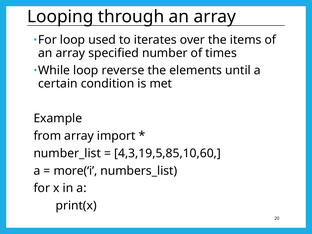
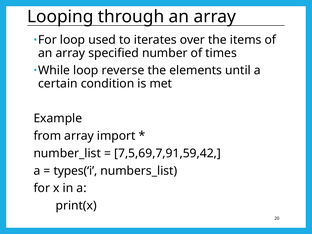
4,3,19,5,85,10,60: 4,3,19,5,85,10,60 -> 7,5,69,7,91,59,42 (168, 153)
more(‘i: more(‘i -> types(‘i (75, 171)
